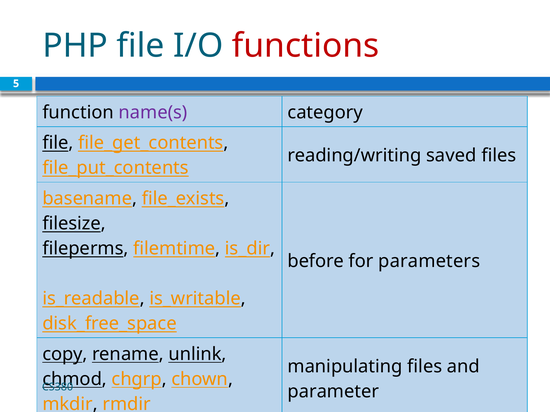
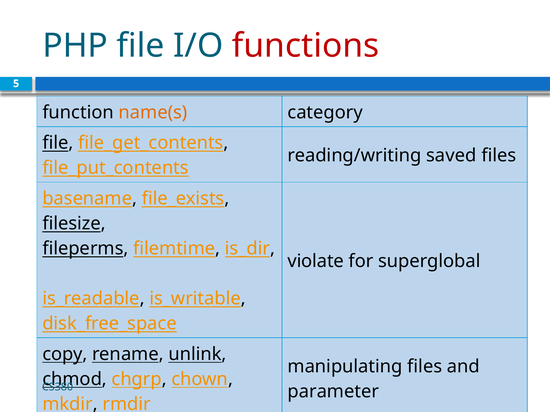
name(s colour: purple -> orange (153, 113)
before: before -> violate (316, 261)
parameters: parameters -> superglobal (429, 261)
